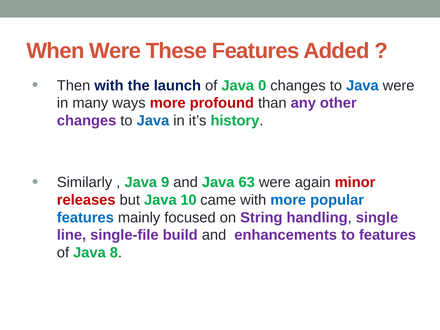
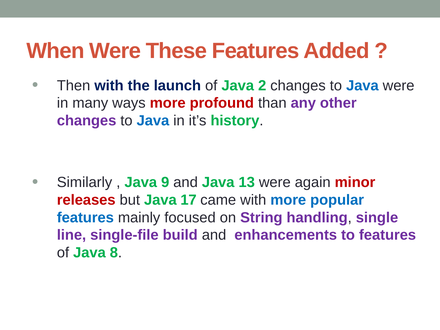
0: 0 -> 2 (262, 86)
63: 63 -> 13 (247, 182)
10: 10 -> 17 (189, 200)
